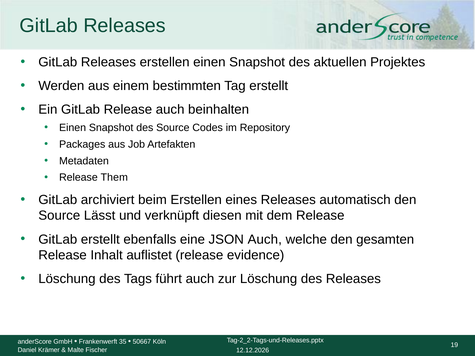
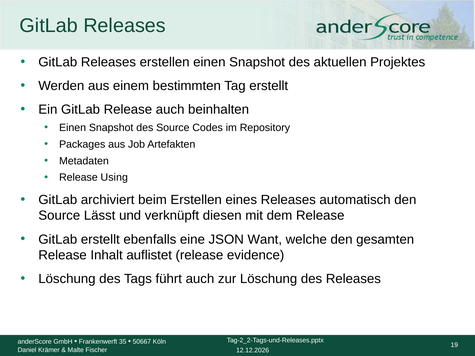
Them: Them -> Using (114, 178)
JSON Auch: Auch -> Want (265, 240)
